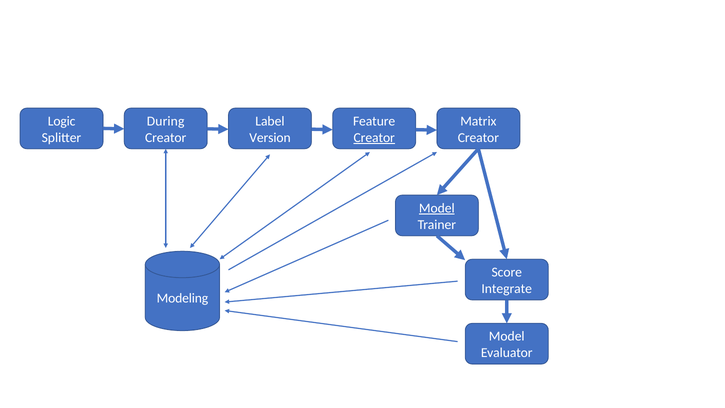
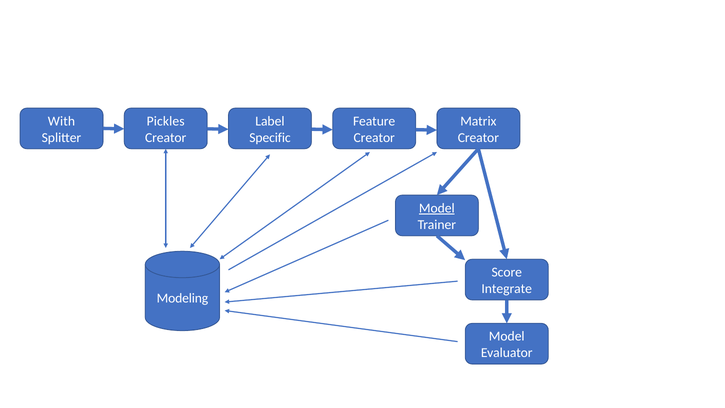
Logic: Logic -> With (61, 121)
During: During -> Pickles (166, 121)
Version: Version -> Specific (270, 137)
Creator underline: present -> none (374, 137)
